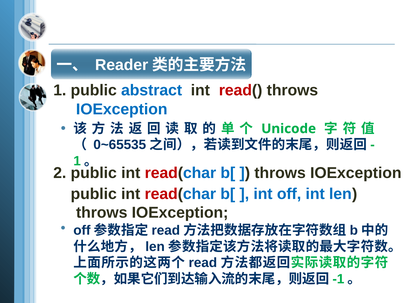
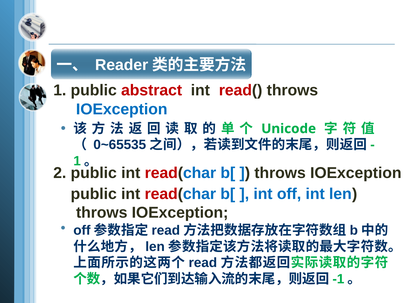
abstract colour: blue -> red (152, 90)
